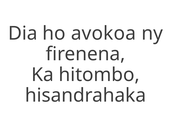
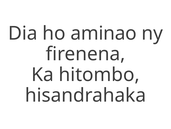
avokoa: avokoa -> aminao (104, 33)
